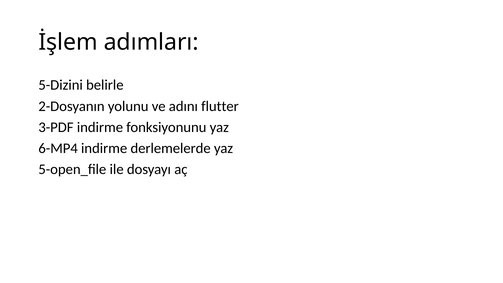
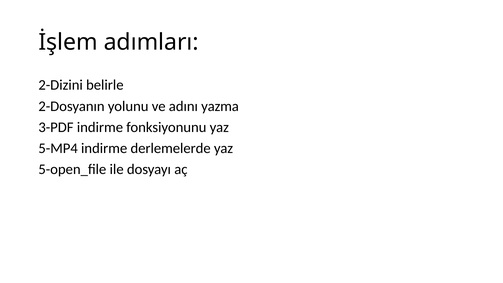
5-Dizini: 5-Dizini -> 2-Dizini (61, 85)
flutter: flutter -> yazma (220, 106)
6-MP4: 6-MP4 -> 5-MP4 (58, 148)
